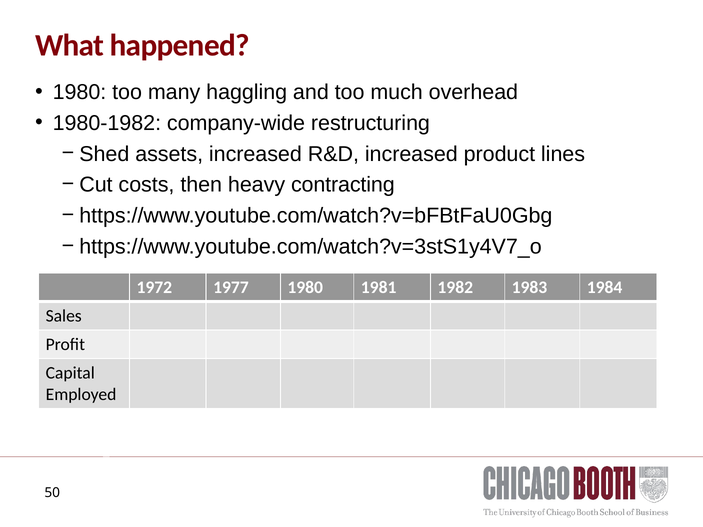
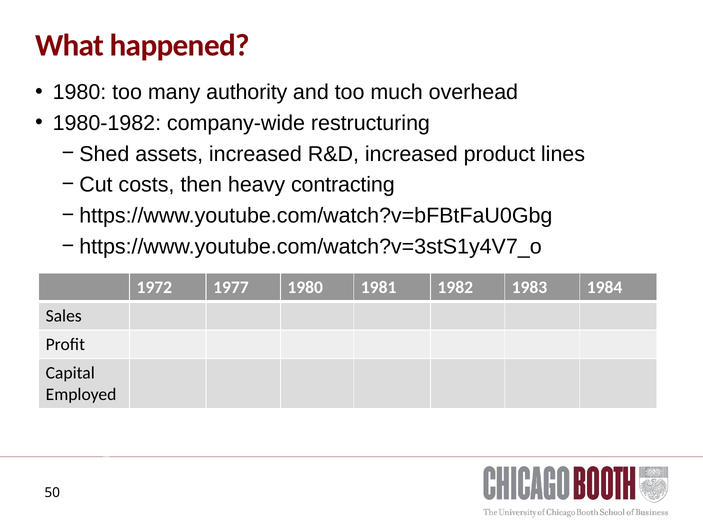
haggling: haggling -> authority (247, 92)
